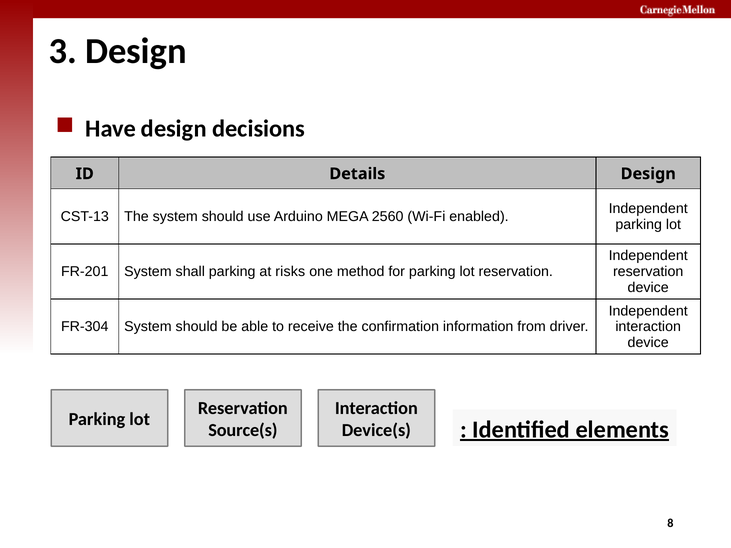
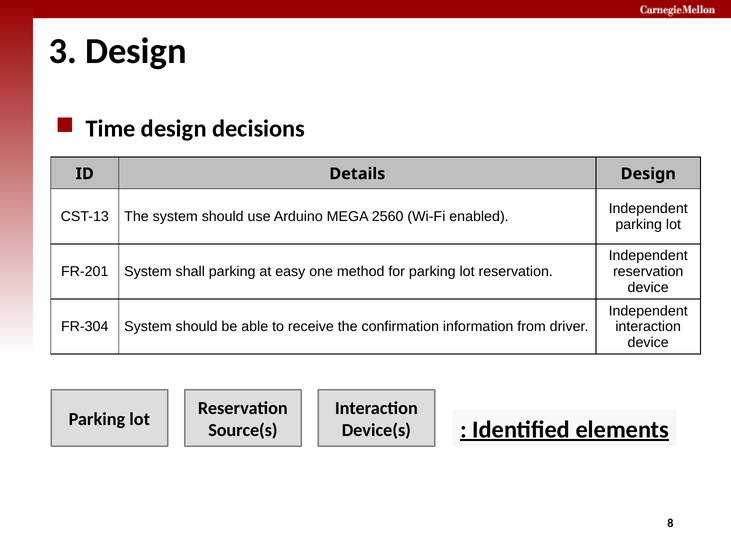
Have: Have -> Time (111, 129)
risks: risks -> easy (290, 272)
